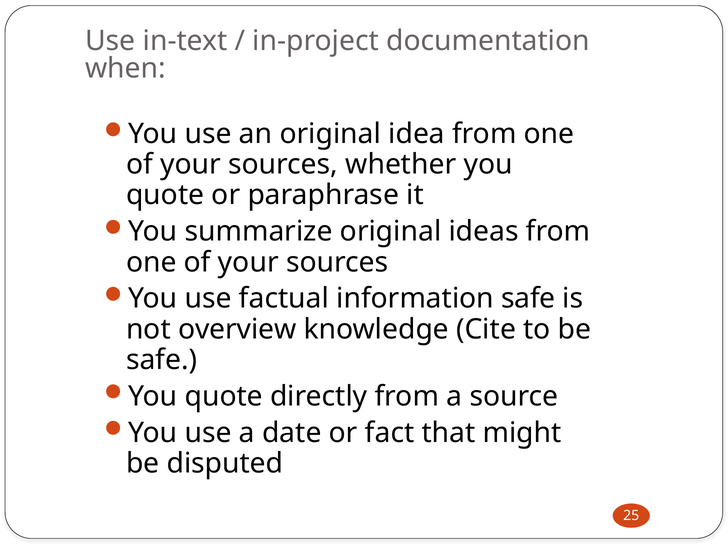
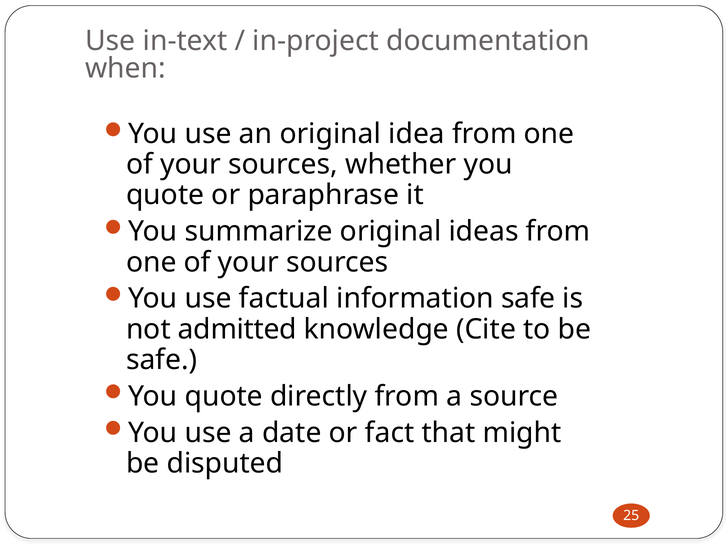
overview: overview -> admitted (237, 329)
